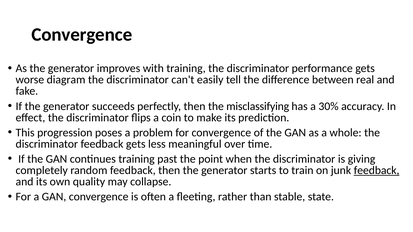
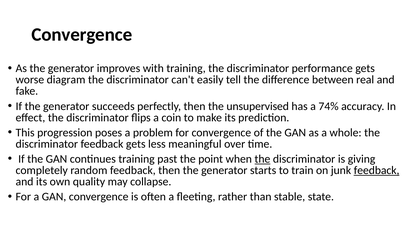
misclassifying: misclassifying -> unsupervised (258, 106)
30%: 30% -> 74% (329, 106)
the underline: none -> present (262, 159)
